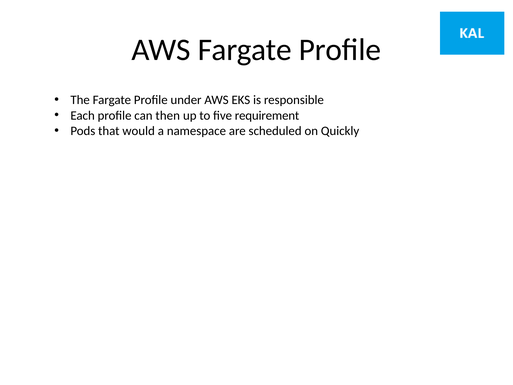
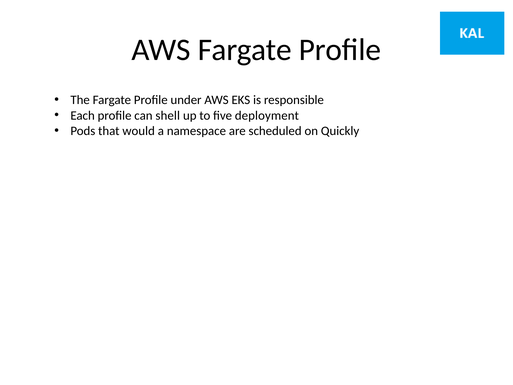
then: then -> shell (168, 115)
requirement: requirement -> deployment (267, 115)
